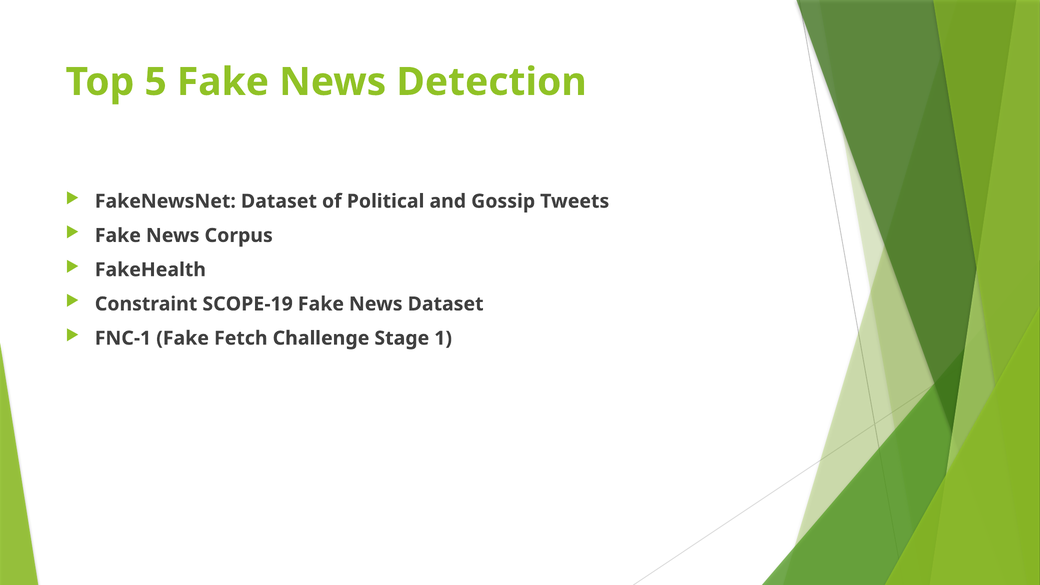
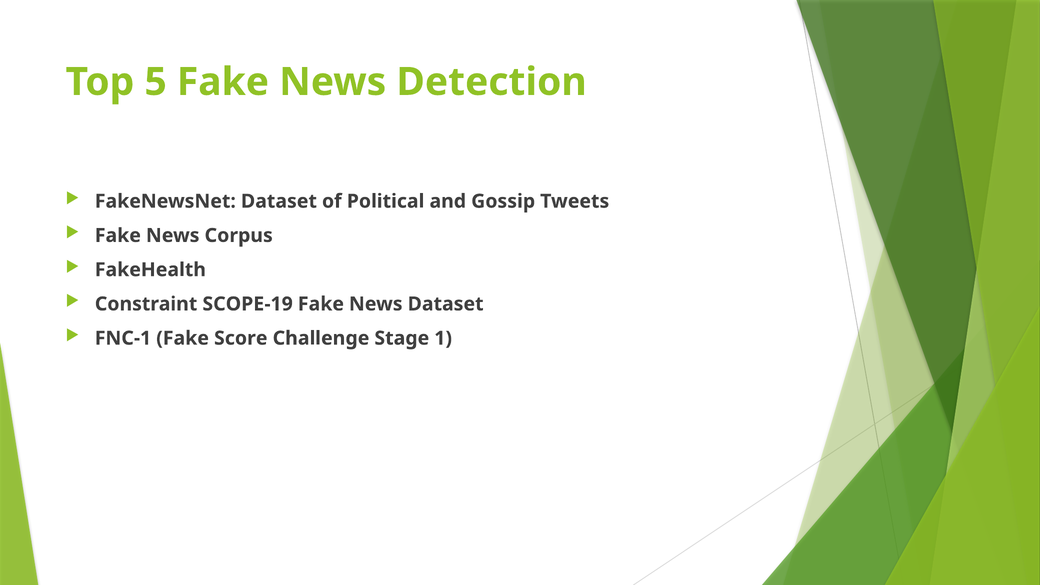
Fetch: Fetch -> Score (241, 338)
